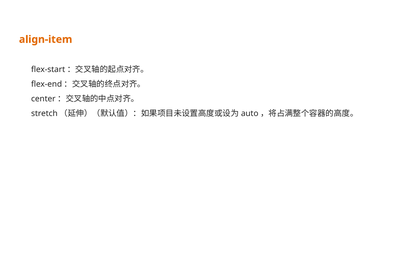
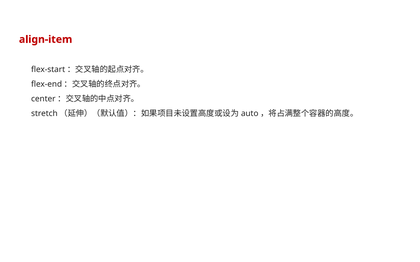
align-item colour: orange -> red (46, 39)
